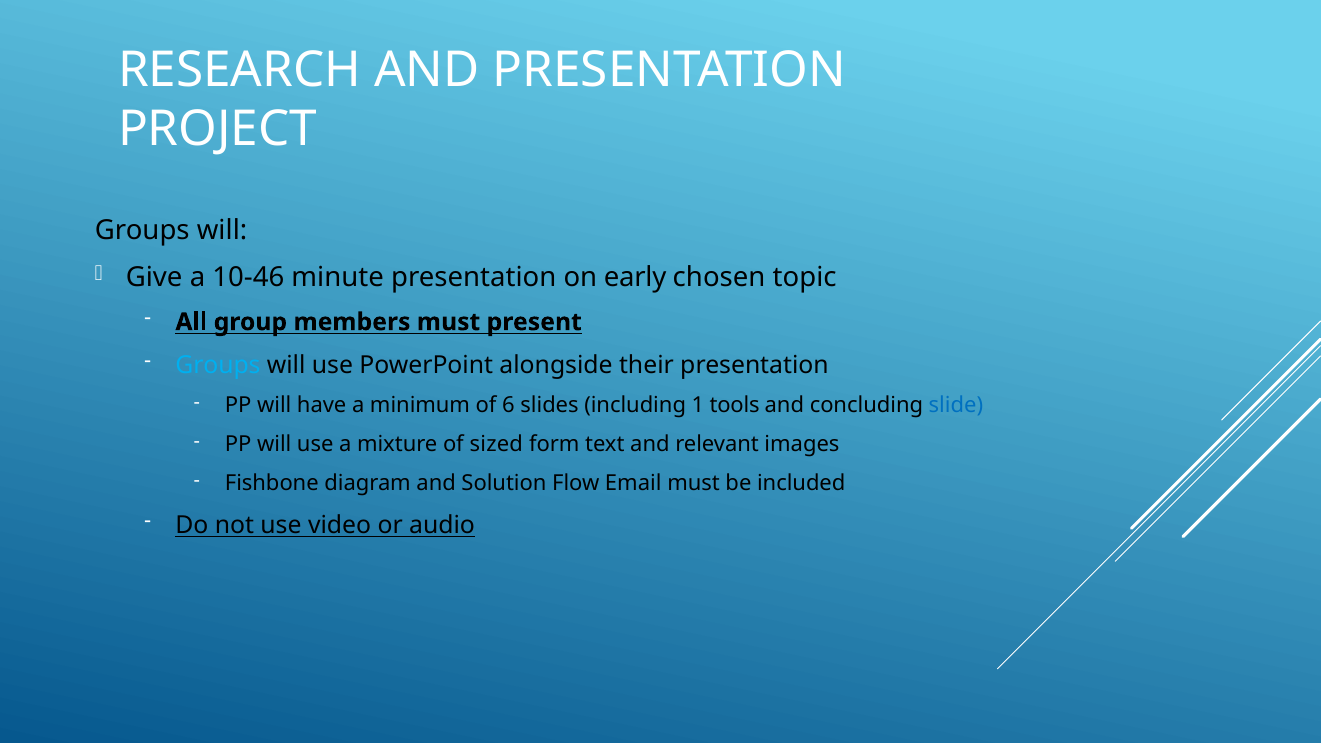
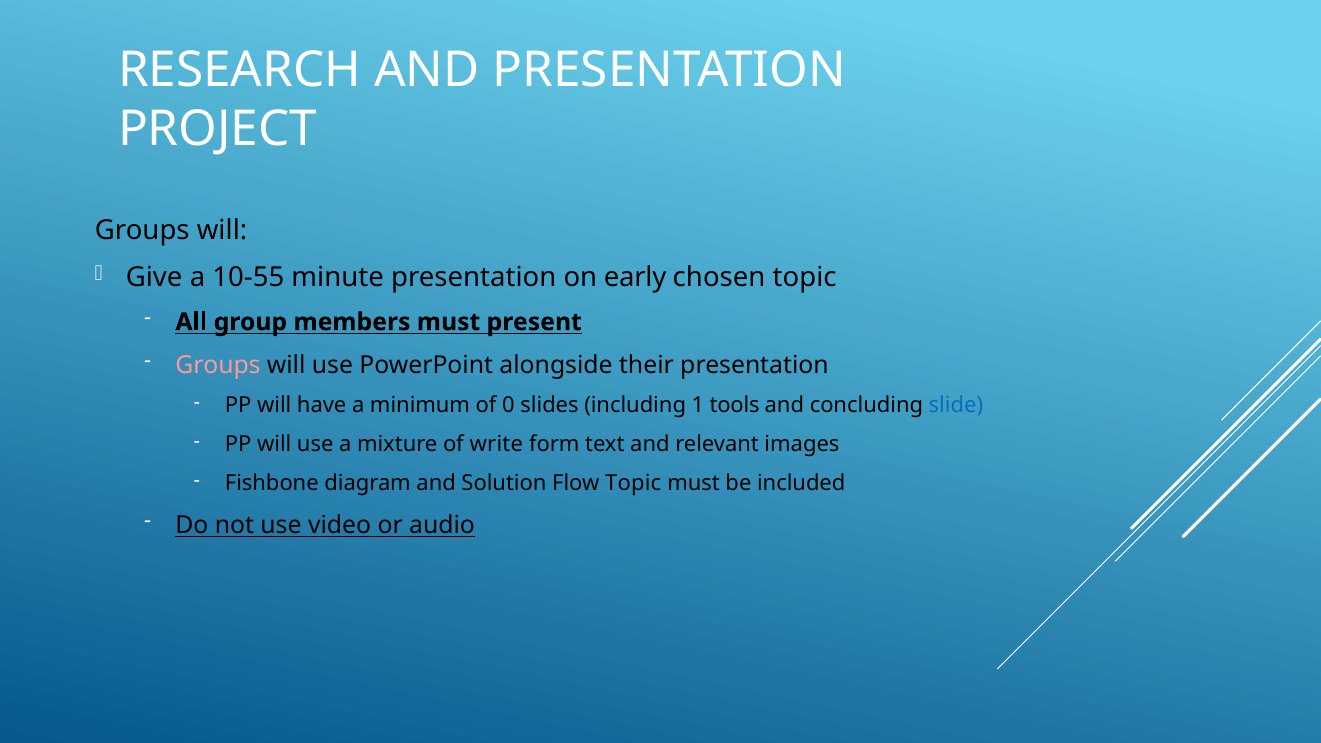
10-46: 10-46 -> 10-55 (248, 278)
Groups colour: light blue -> pink (218, 365)
6: 6 -> 0 (509, 405)
sized: sized -> write (496, 445)
Flow Email: Email -> Topic (633, 484)
